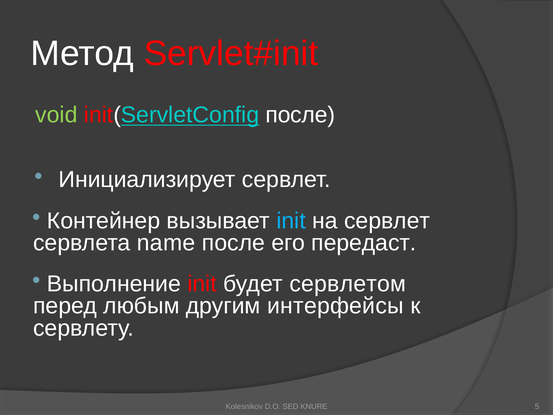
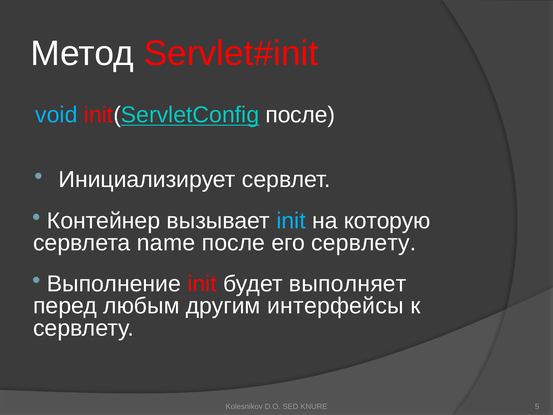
void colour: light green -> light blue (56, 115)
на сервлет: сервлет -> которую (387, 221)
его передаст: передаст -> сервлету (364, 243)
сервлетом: сервлетом -> выполняет (348, 284)
